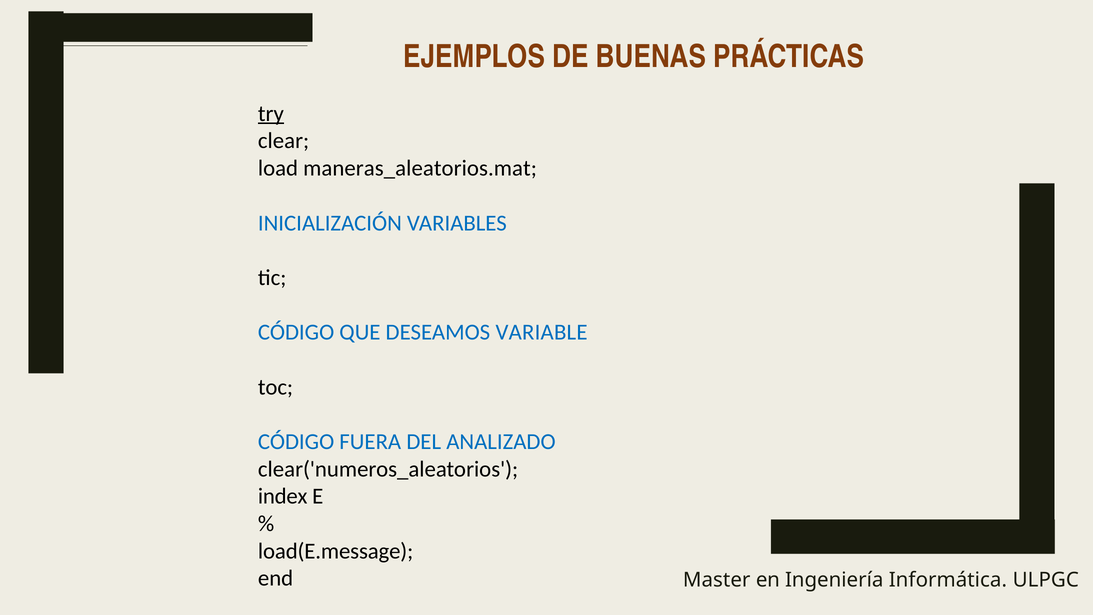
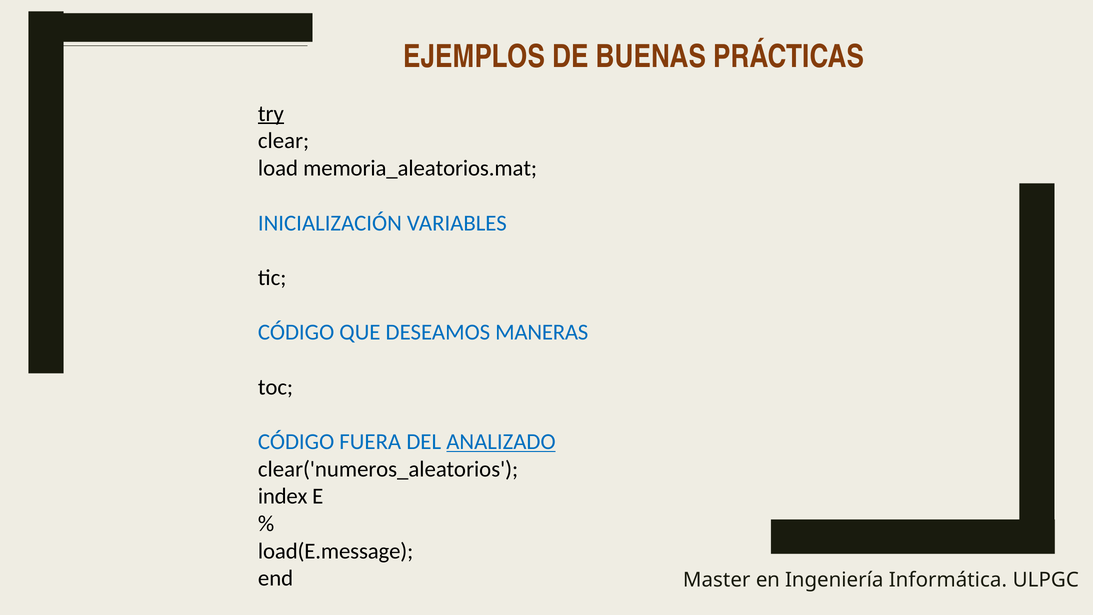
maneras_aleatorios.mat: maneras_aleatorios.mat -> memoria_aleatorios.mat (420, 168)
VARIABLE: VARIABLE -> MANERAS (542, 332)
ANALIZADO underline: none -> present (501, 442)
